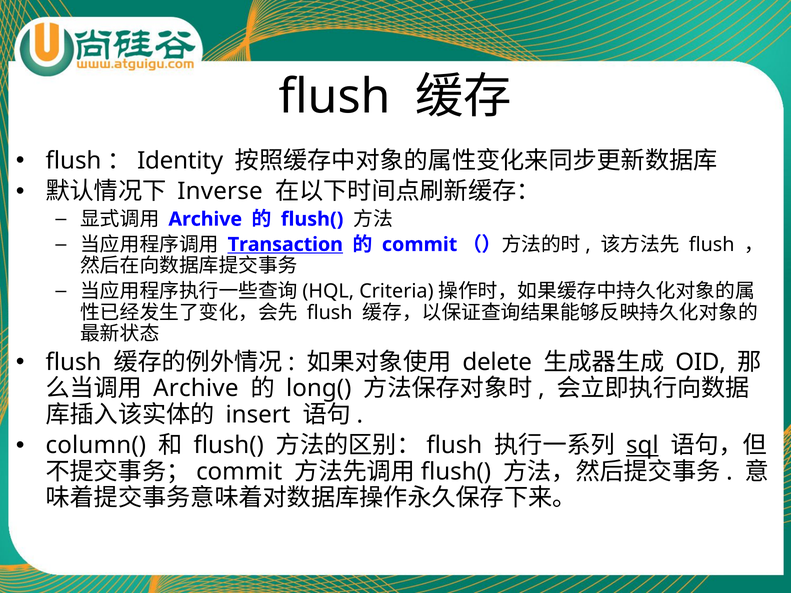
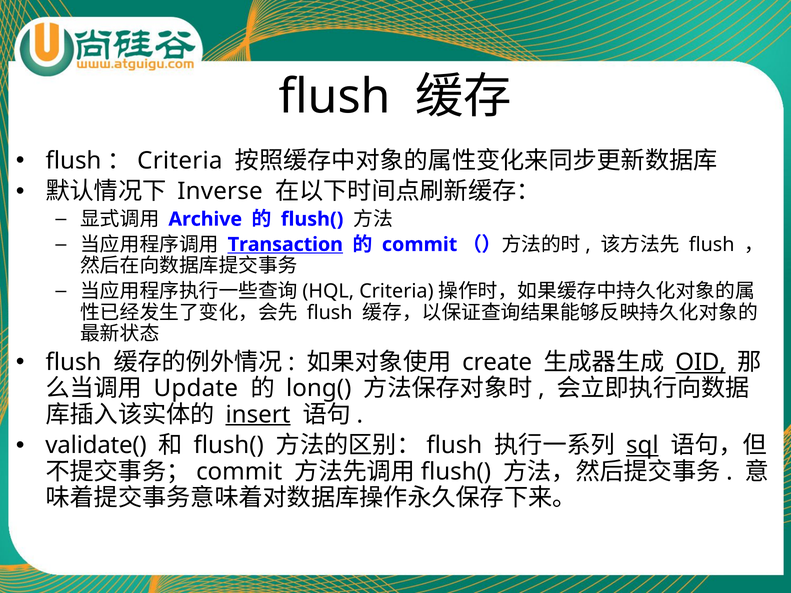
Identity: Identity -> Criteria (180, 161)
delete: delete -> create (497, 363)
OID underline: none -> present (701, 363)
Archive: Archive -> Update (196, 389)
insert underline: none -> present (258, 415)
column(: column( -> validate( (96, 446)
